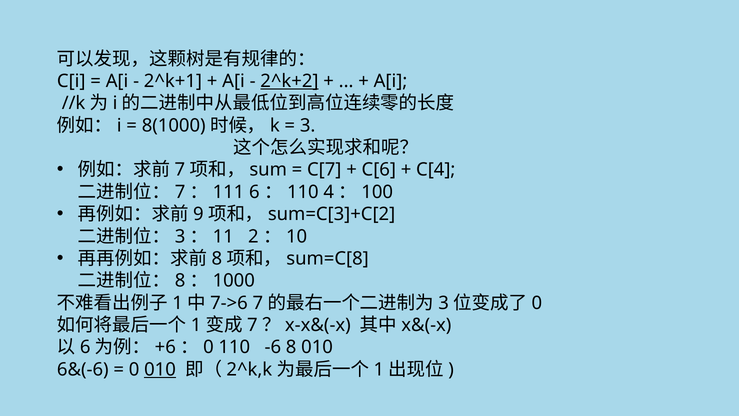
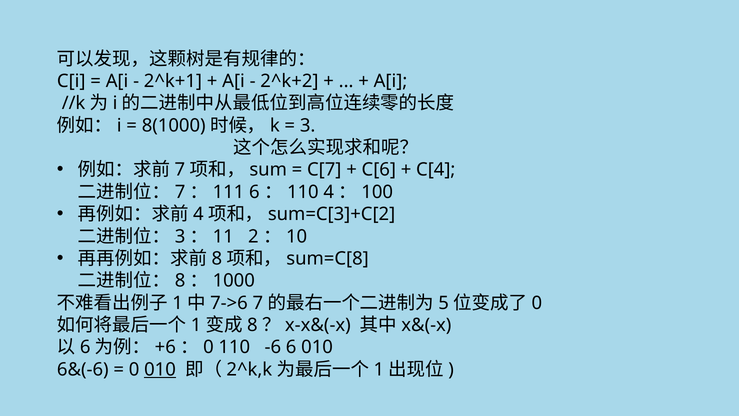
2^k+2 underline: present -> none (289, 81)
9: 9 -> 4 (198, 214)
3: 3 -> 5 (444, 303)
7: 7 -> 8 (252, 325)
-6 8: 8 -> 6 (291, 347)
